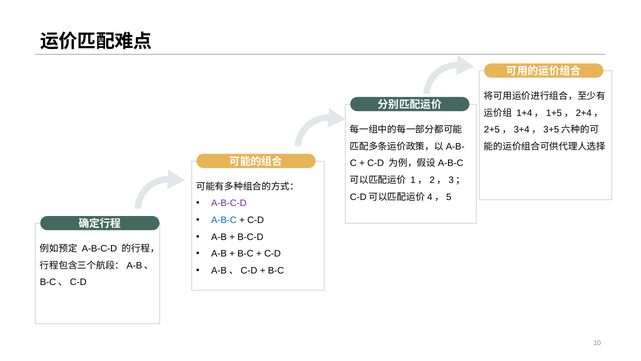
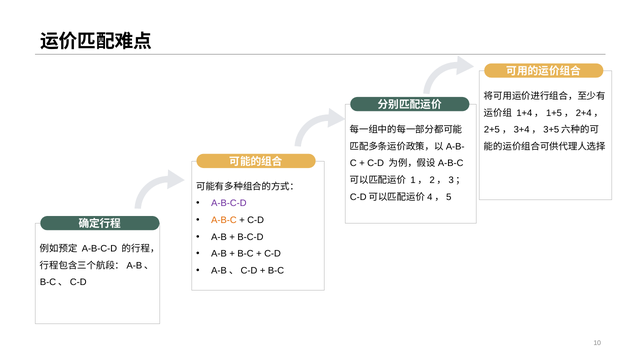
A-B-C colour: blue -> orange (224, 220)
